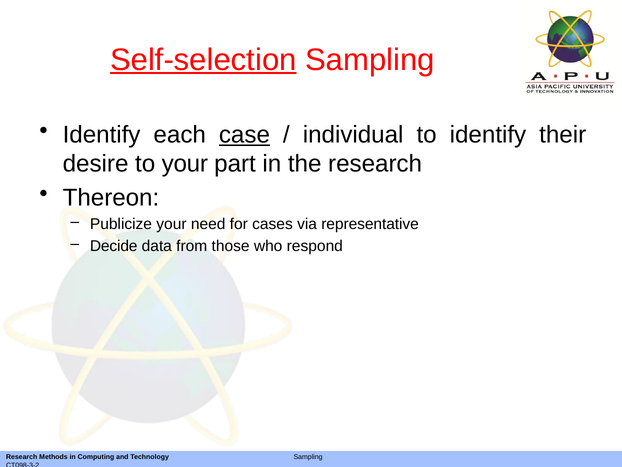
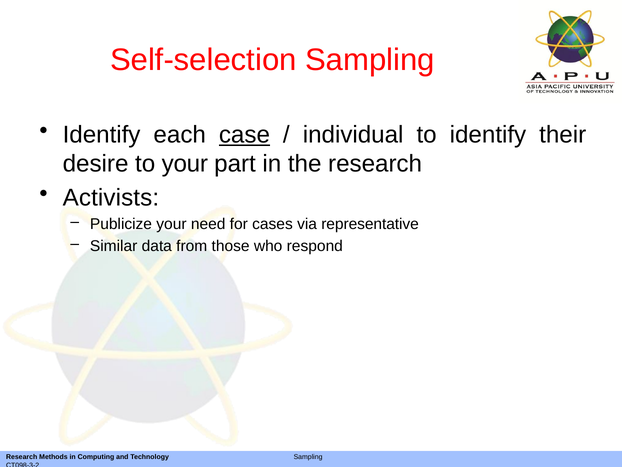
Self-selection underline: present -> none (203, 60)
Thereon: Thereon -> Activists (111, 198)
Decide: Decide -> Similar (114, 246)
